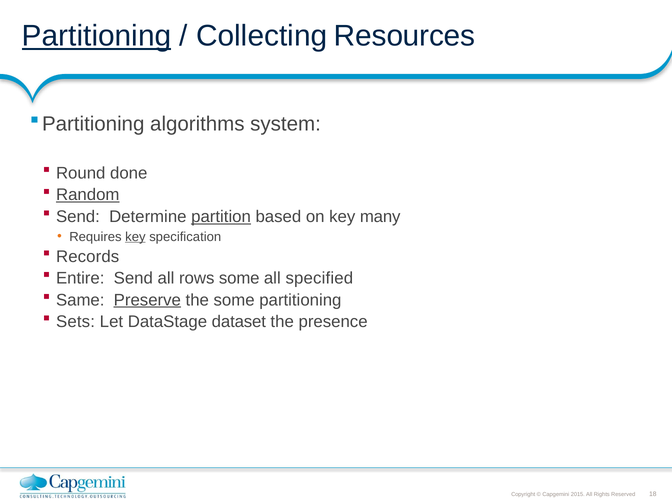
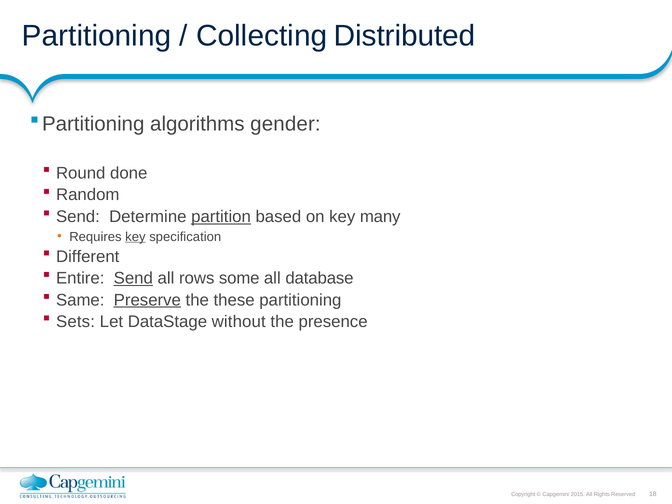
Partitioning underline: present -> none (97, 36)
Resources: Resources -> Distributed (405, 36)
system: system -> gender (285, 124)
Random underline: present -> none (88, 195)
Records: Records -> Different (88, 257)
Send underline: none -> present (133, 278)
specified: specified -> database (319, 278)
the some: some -> these (234, 300)
dataset: dataset -> without (239, 322)
